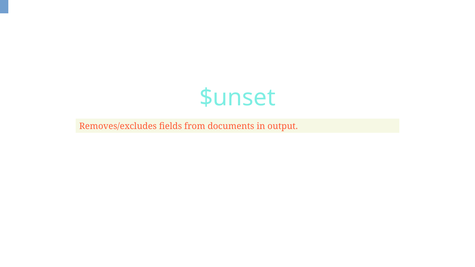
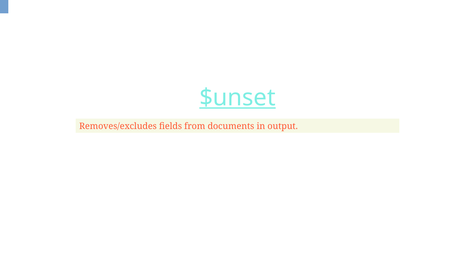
$unset underline: none -> present (237, 98)
